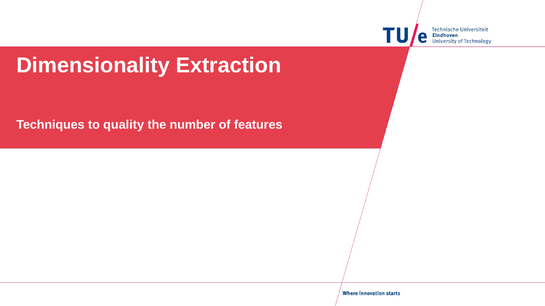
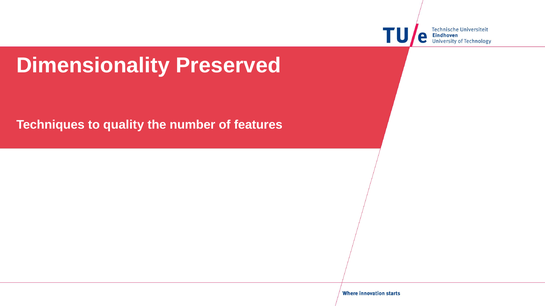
Extraction: Extraction -> Preserved (228, 66)
